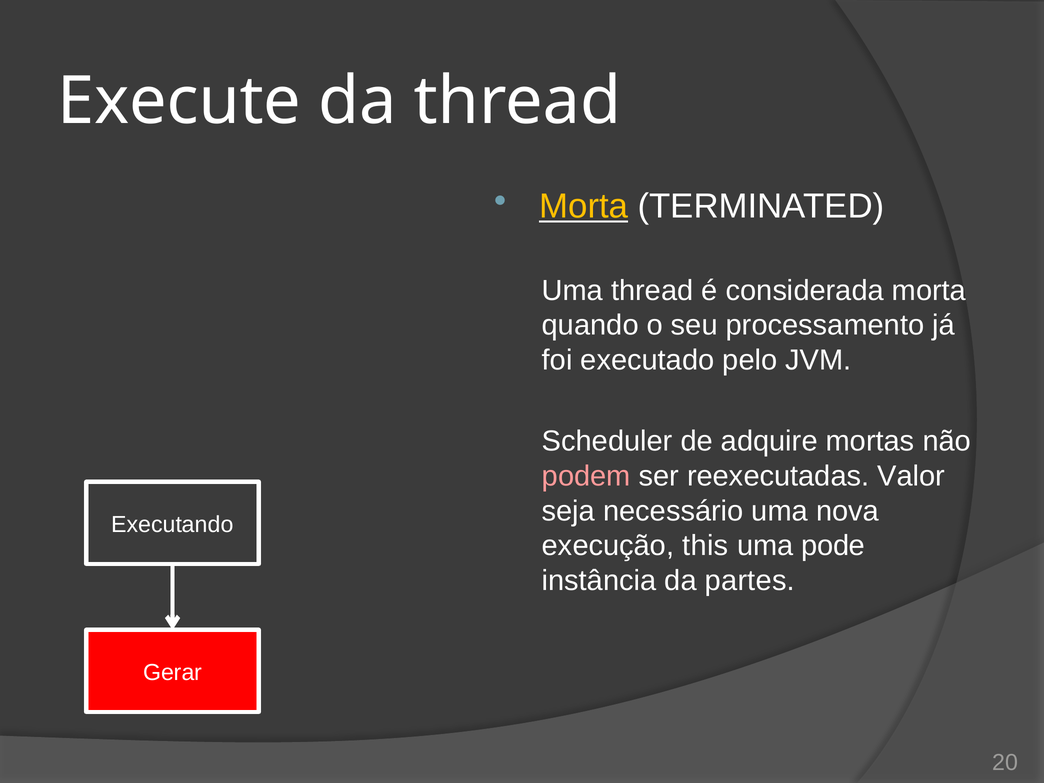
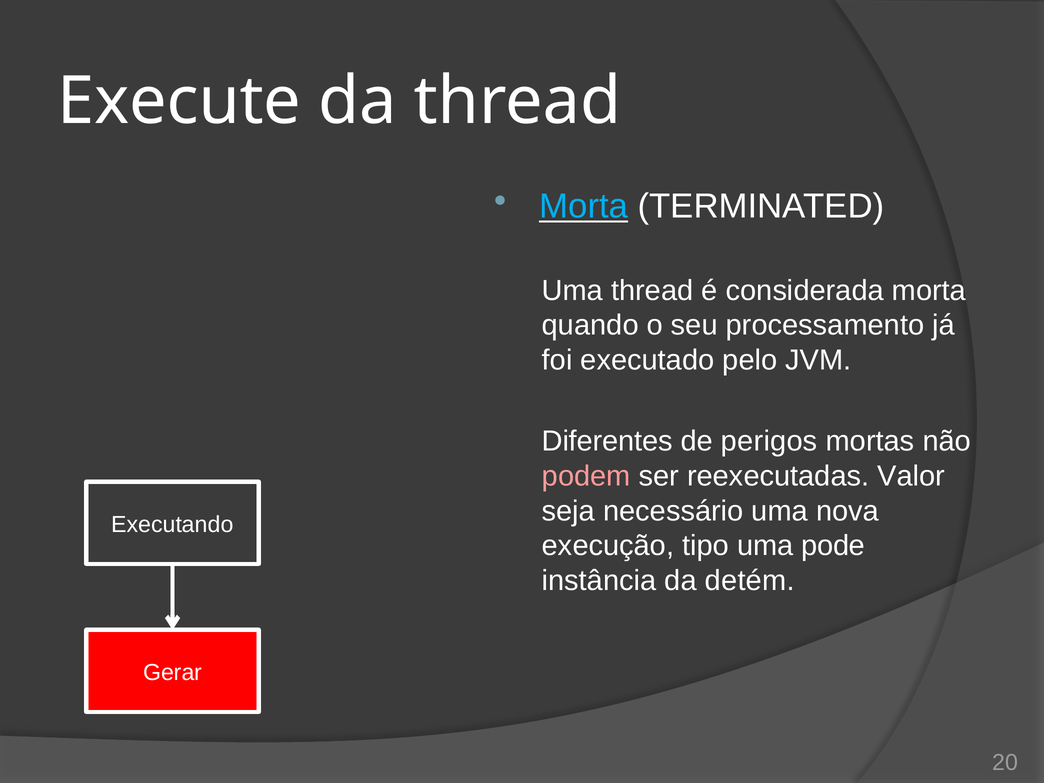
Morta colour: yellow -> light blue (584, 206)
Scheduler: Scheduler -> Diferentes (607, 441)
adquire: adquire -> perigos (769, 441)
this: this -> tipo (706, 546)
partes: partes -> detém (750, 581)
